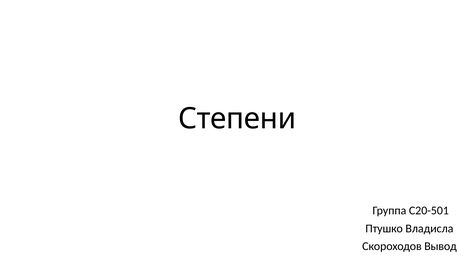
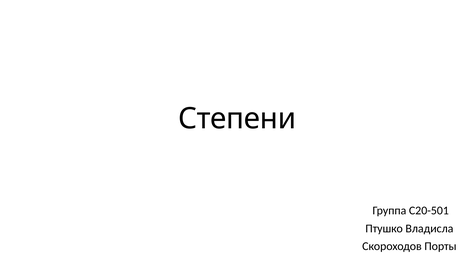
Вывод: Вывод -> Порты (440, 246)
